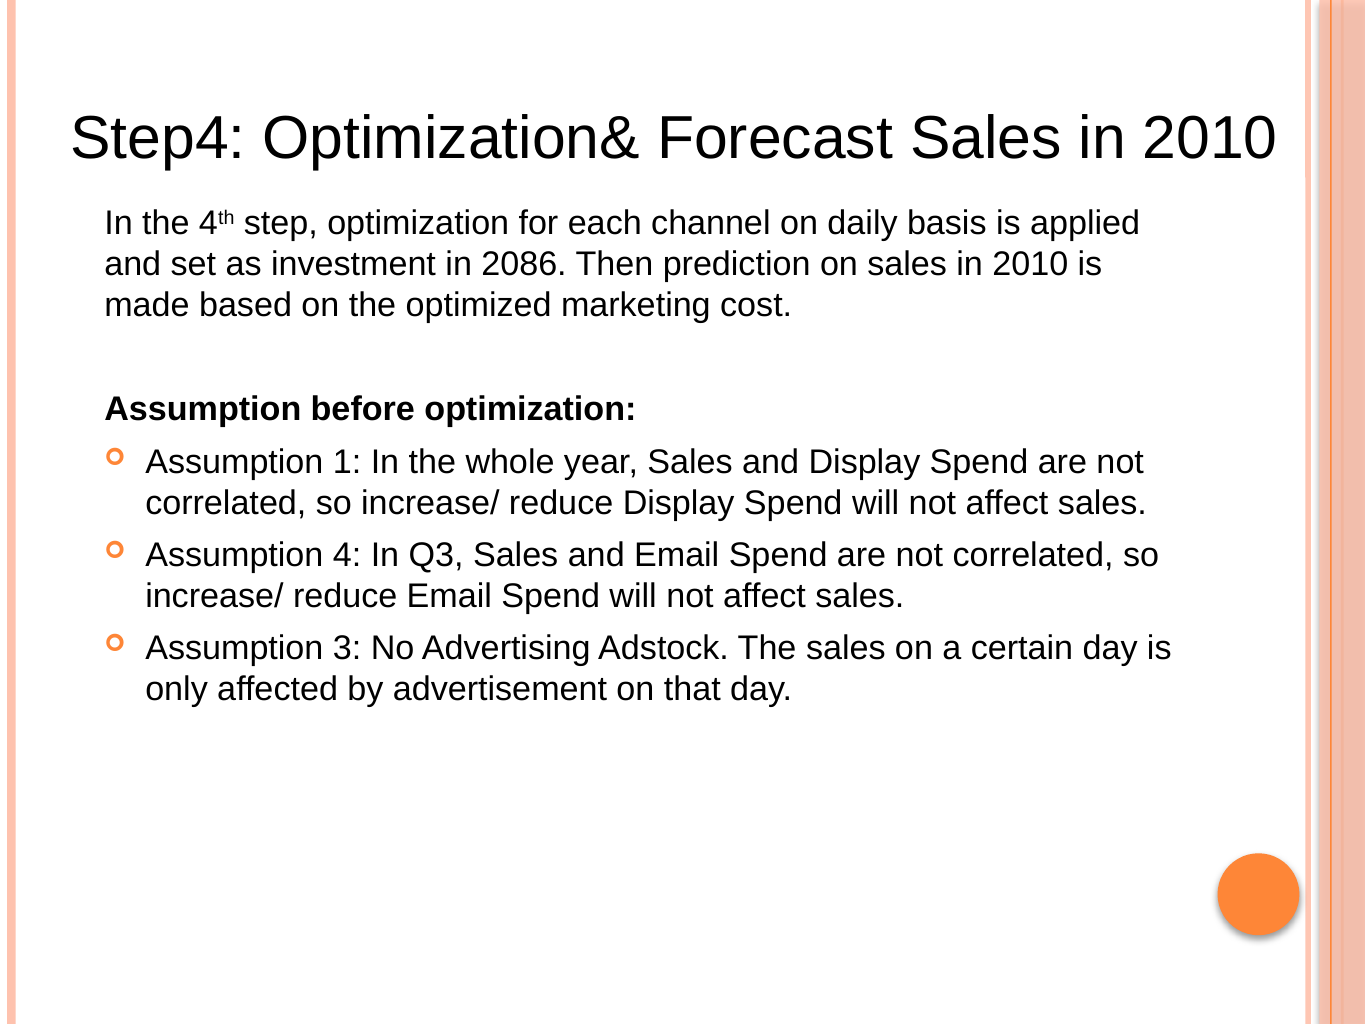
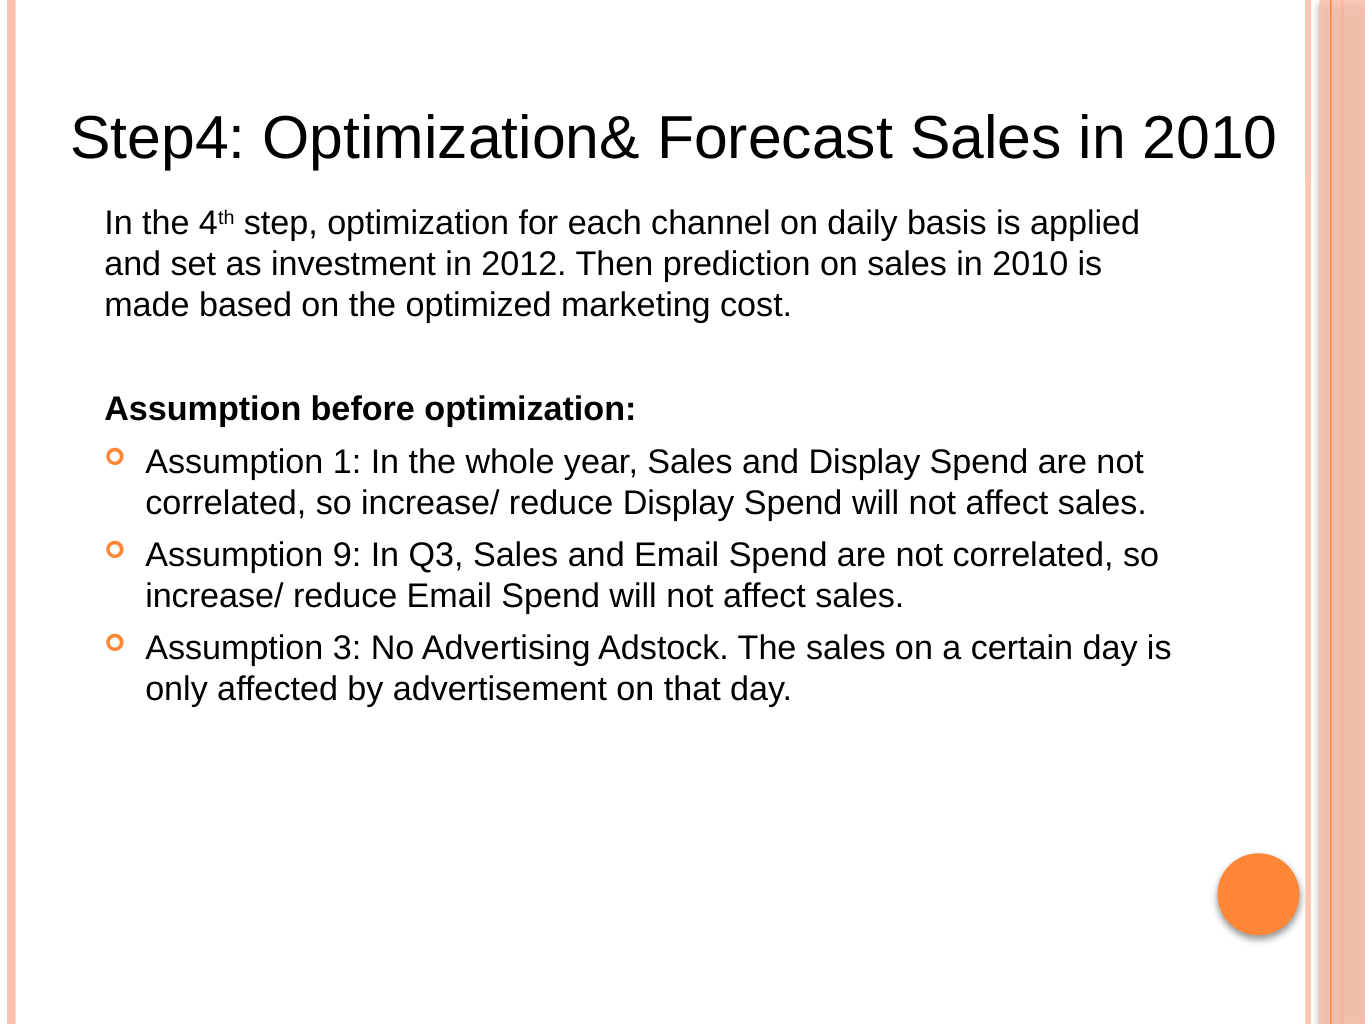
2086: 2086 -> 2012 (524, 264)
4: 4 -> 9 (347, 555)
